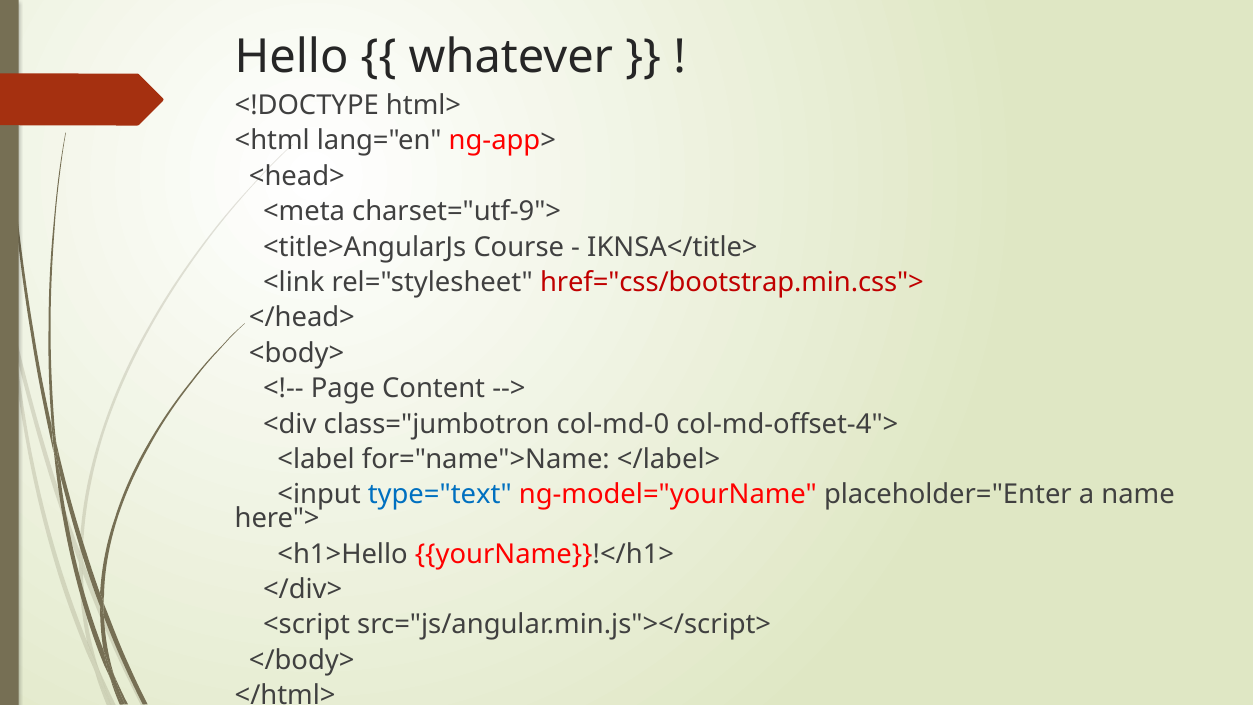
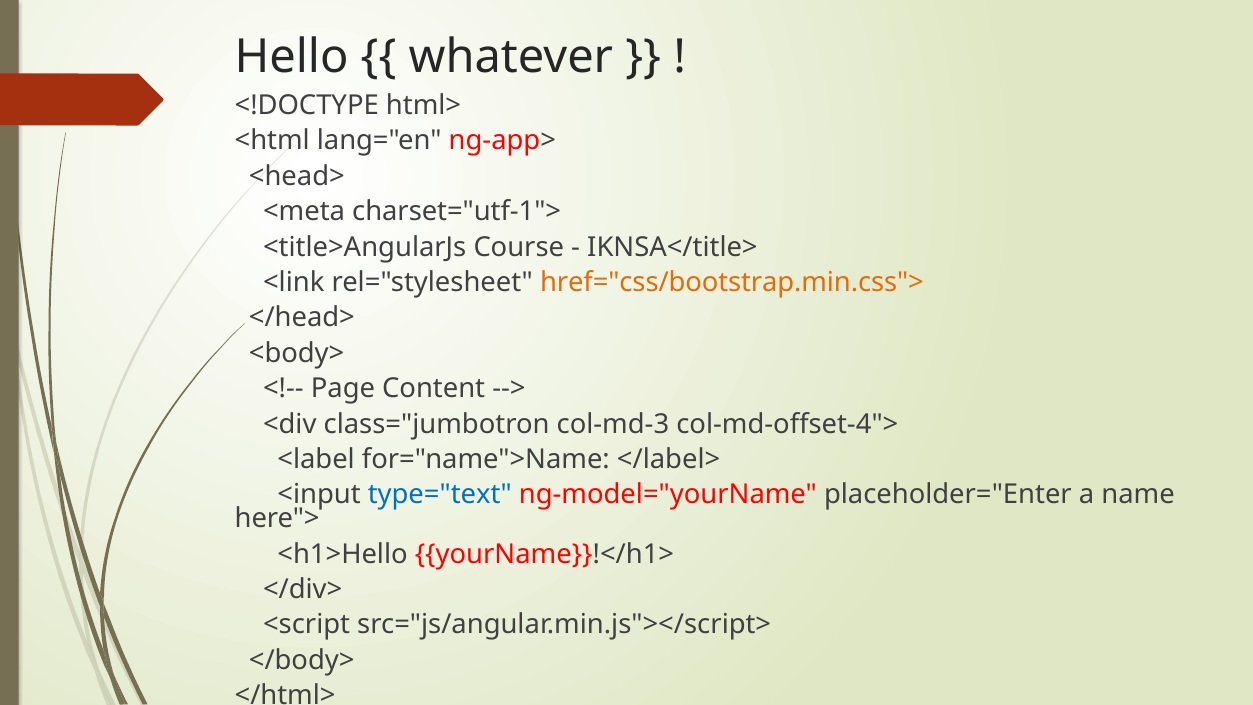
charset="utf-9">: charset="utf-9"> -> charset="utf-1"> (457, 211)
href="css/bootstrap.min.css"> colour: red -> orange (732, 282)
col-md-0: col-md-0 -> col-md-3 (613, 424)
